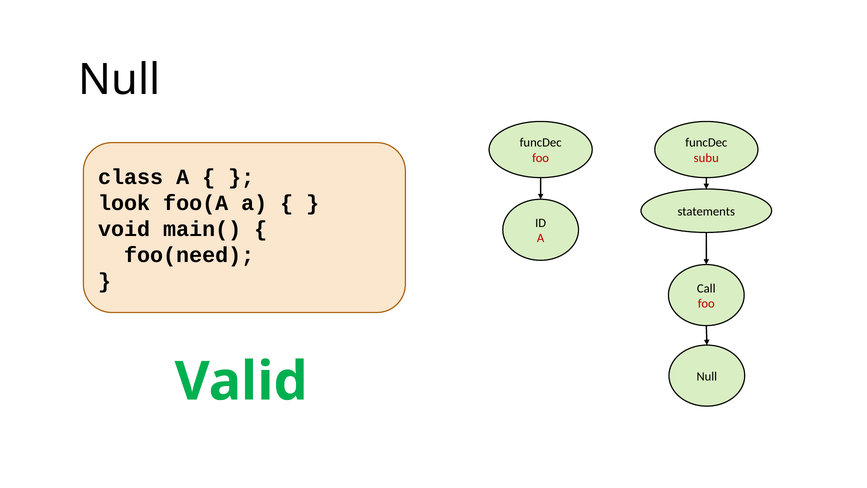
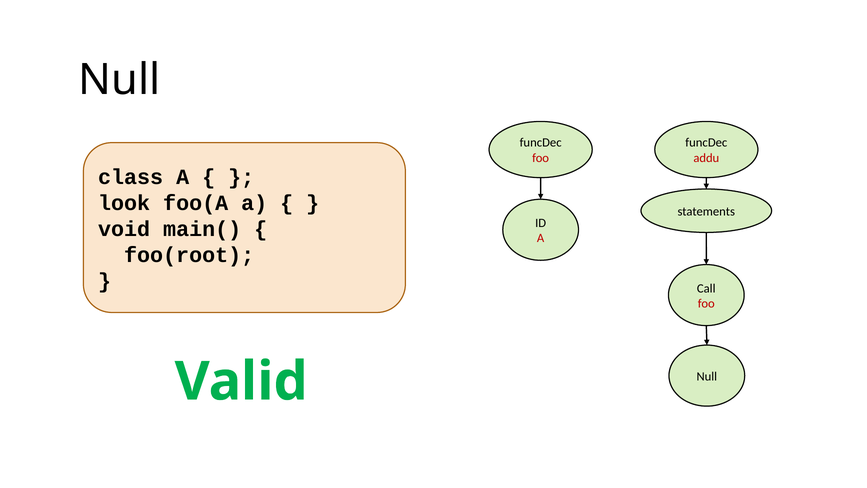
subu: subu -> addu (706, 158)
foo(need: foo(need -> foo(root (189, 255)
